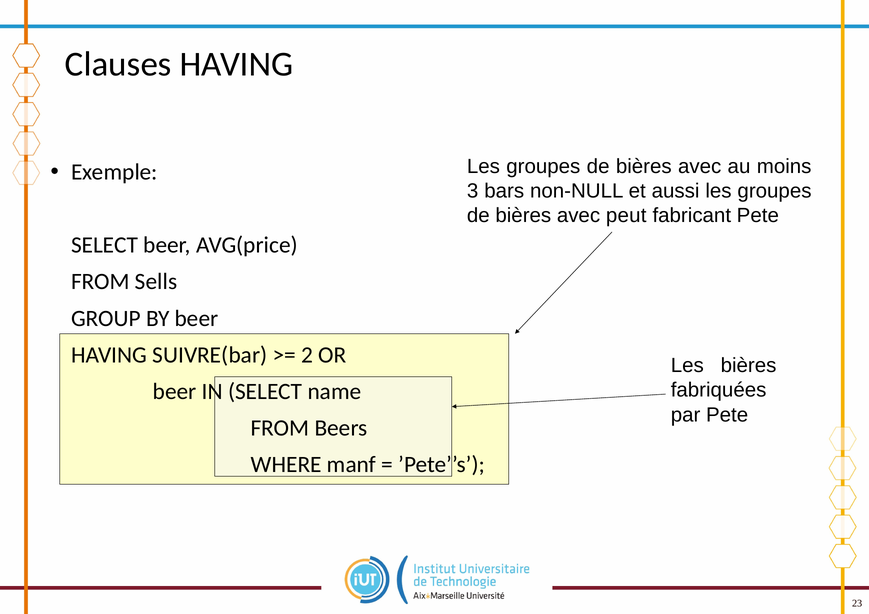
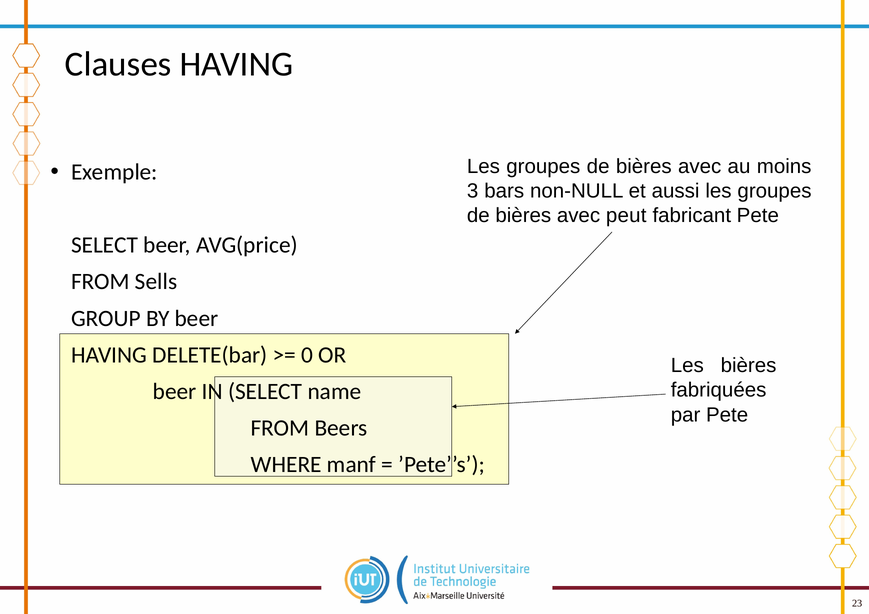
SUIVRE(bar: SUIVRE(bar -> DELETE(bar (210, 355)
2: 2 -> 0 (307, 355)
